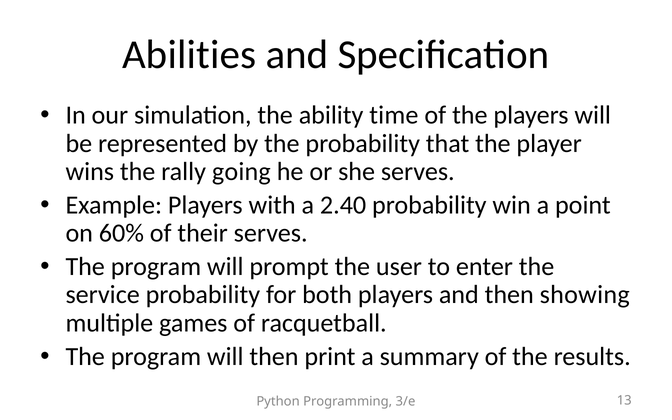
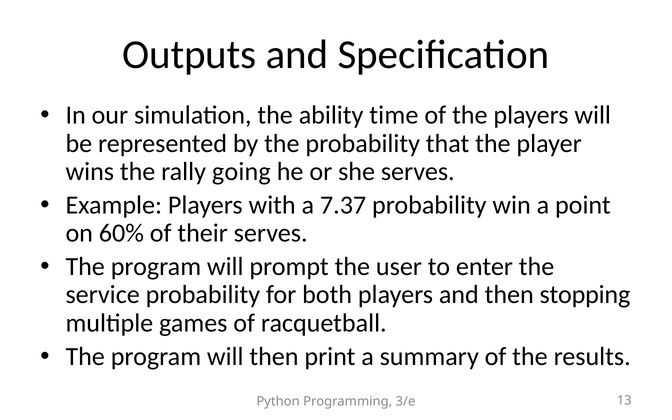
Abilities: Abilities -> Outputs (189, 55)
2.40: 2.40 -> 7.37 (343, 205)
showing: showing -> stopping (585, 295)
